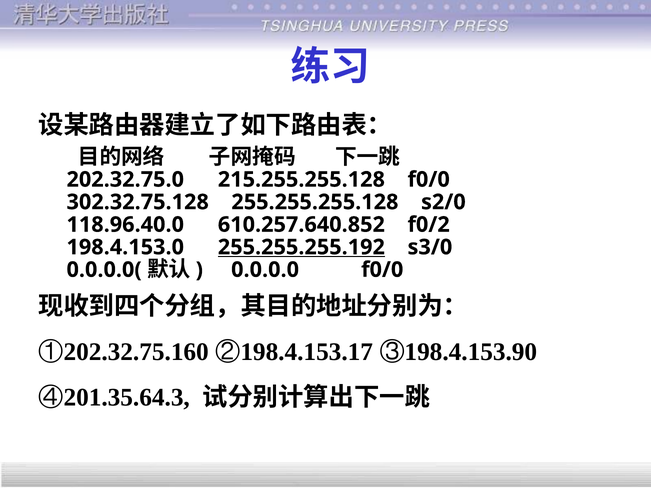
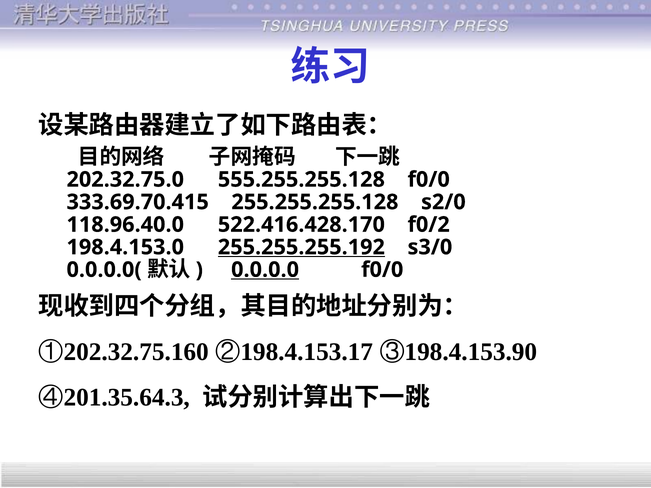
215.255.255.128: 215.255.255.128 -> 555.255.255.128 (301, 180)
302.32.75.128: 302.32.75.128 -> 333.69.70.415 (138, 202)
610.257.640.852: 610.257.640.852 -> 522.416.428.170 (301, 225)
0.0.0.0 underline: none -> present (265, 270)
